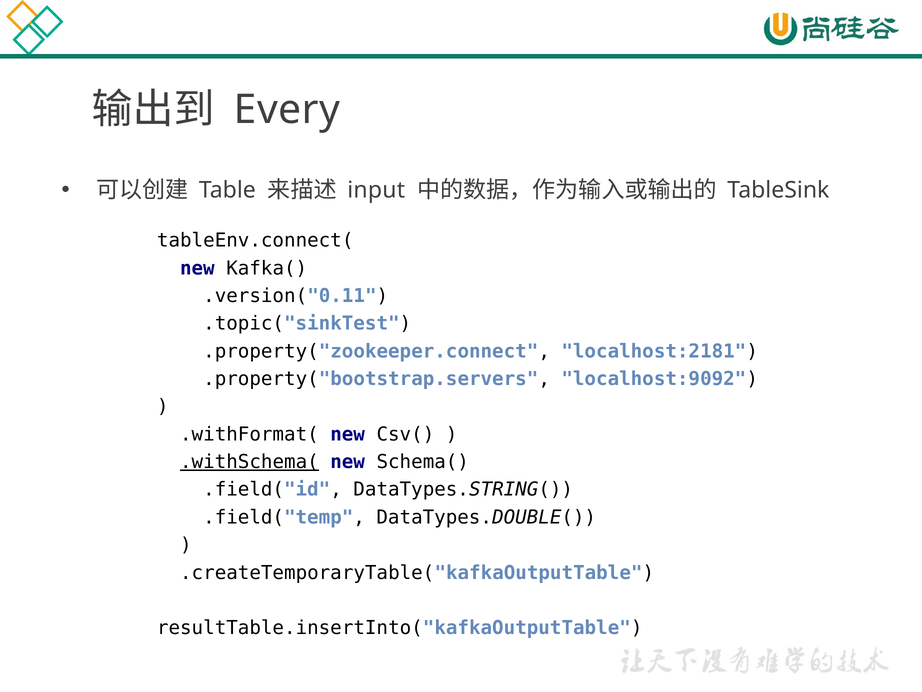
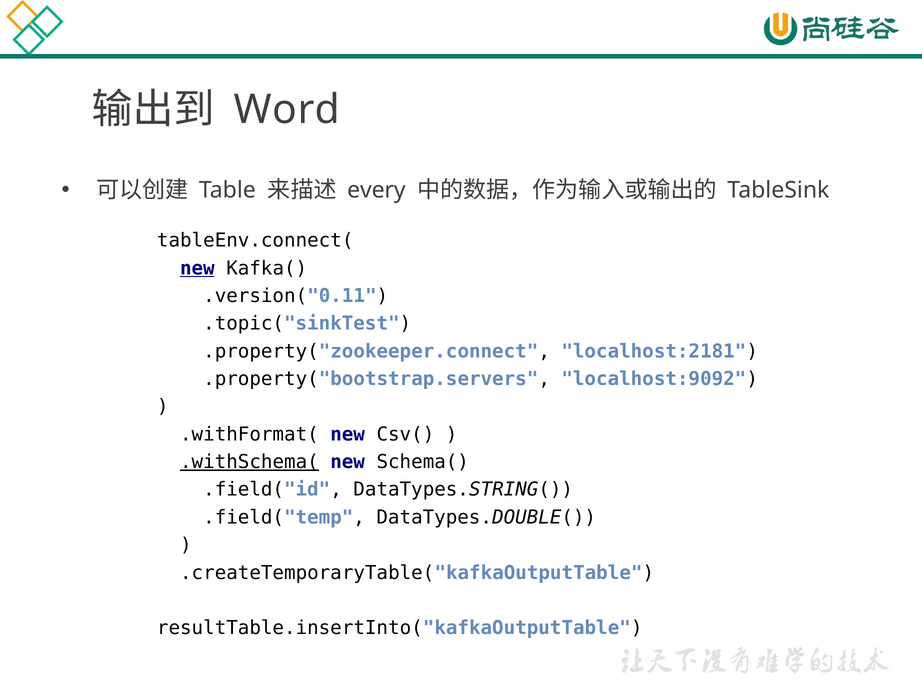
Every: Every -> Word (287, 109)
input: input -> every (376, 190)
new underline: none -> present (197, 268)
